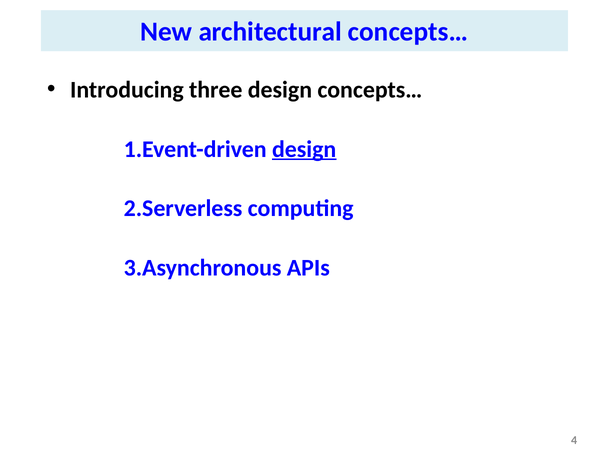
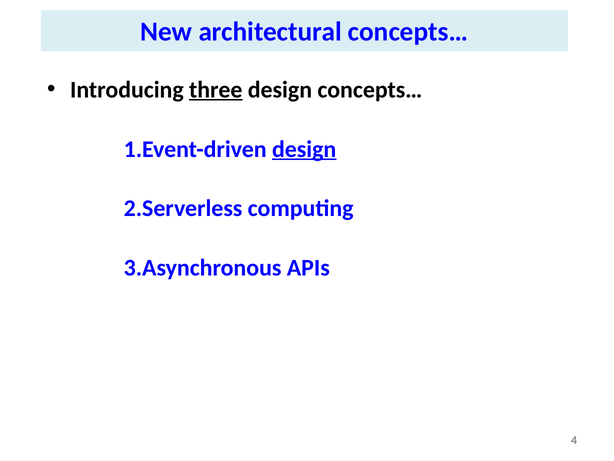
three underline: none -> present (216, 90)
